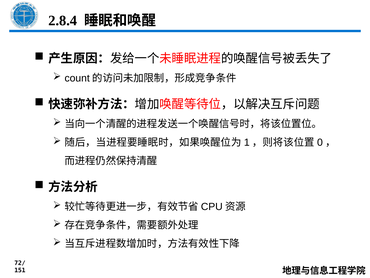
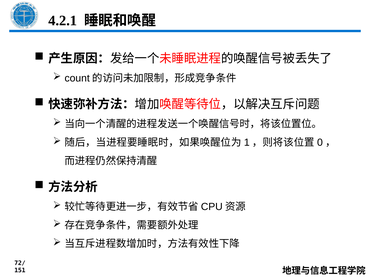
2.8.4: 2.8.4 -> 4.2.1 (63, 21)
